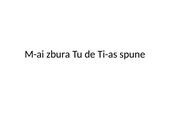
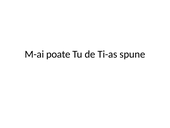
zbura: zbura -> poate (58, 54)
